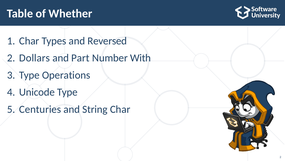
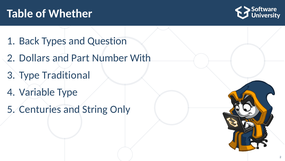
Char: Char -> Back (29, 41)
Reversed: Reversed -> Question (107, 41)
Operations: Operations -> Traditional (66, 75)
Unicode: Unicode -> Variable (37, 92)
String Char: Char -> Only (120, 109)
